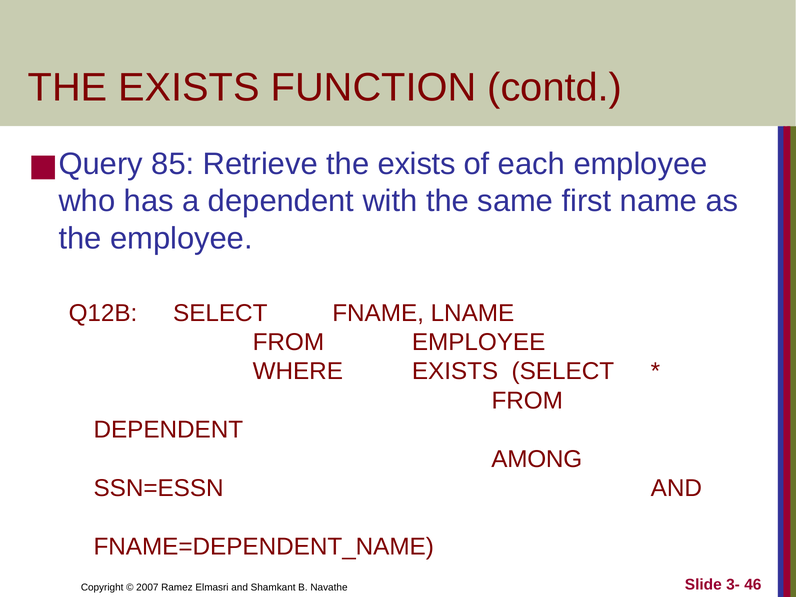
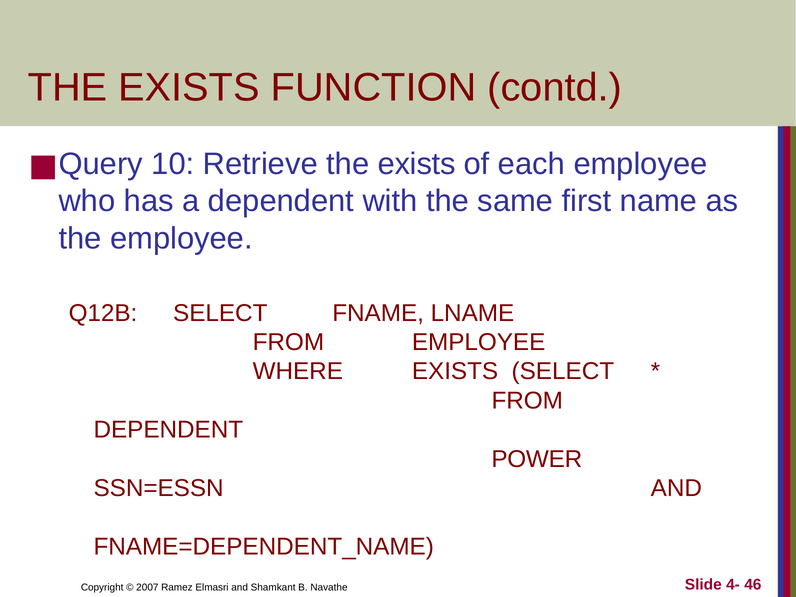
85: 85 -> 10 (173, 164)
AMONG: AMONG -> POWER (537, 459)
3-: 3- -> 4- (733, 585)
